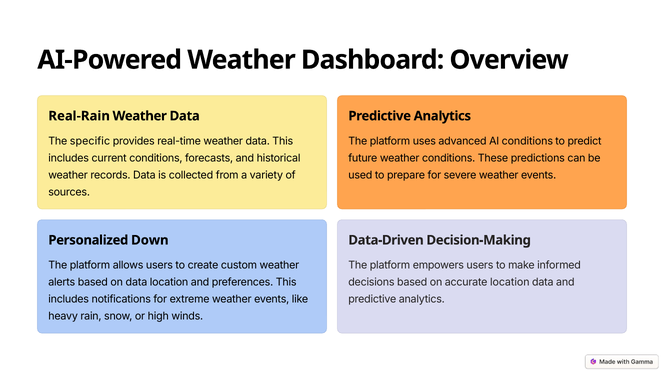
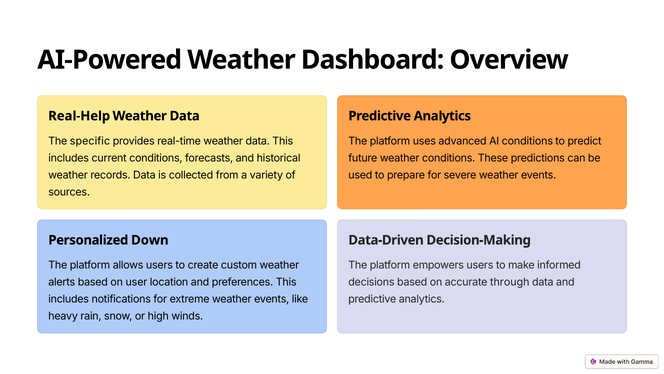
Real-Rain: Real-Rain -> Real-Help (79, 116)
on data: data -> user (136, 282)
accurate location: location -> through (510, 282)
